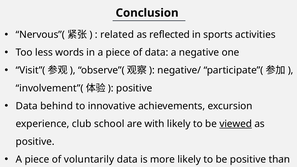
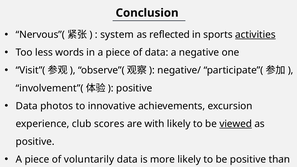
related: related -> system (117, 35)
activities underline: none -> present (255, 35)
behind: behind -> photos (57, 106)
school: school -> scores (109, 124)
